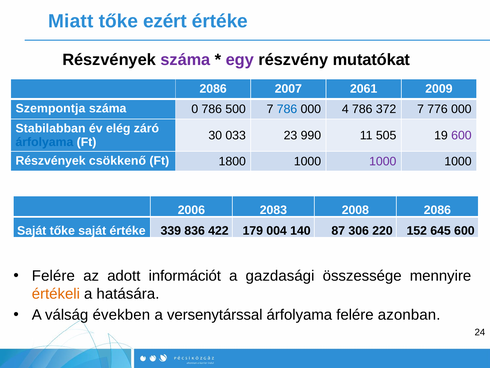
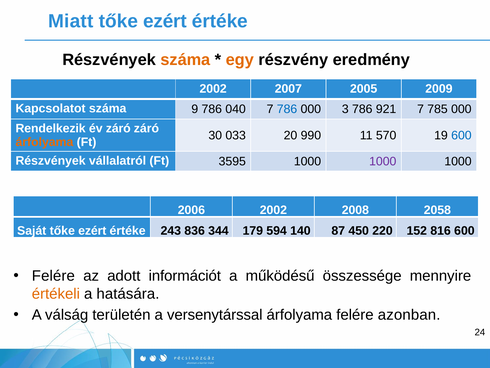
száma colour: purple -> orange (185, 60)
egy colour: purple -> orange (240, 60)
mutatókat: mutatókat -> eredmény (371, 60)
2086: 2086 -> 2002 (213, 89)
2061: 2061 -> 2005 (364, 89)
Szempontja: Szempontja -> Kapcsolatot (51, 108)
0: 0 -> 9 (195, 109)
500: 500 -> 040 (236, 109)
4: 4 -> 3 (345, 109)
372: 372 -> 921 (386, 109)
776: 776 -> 785 (438, 109)
Stabilabban: Stabilabban -> Rendelkezik (51, 128)
év elég: elég -> záró (118, 128)
23: 23 -> 20 (291, 135)
505: 505 -> 570 (386, 135)
600 colour: purple -> blue (461, 135)
árfolyama colour: blue -> orange (44, 142)
csökkenő: csökkenő -> vállalatról (118, 161)
1800: 1800 -> 3595 (232, 161)
2006 2083: 2083 -> 2002 (273, 210)
2008 2086: 2086 -> 2058 (437, 210)
Saját tőke saját: saját -> ezért (92, 230)
339: 339 -> 243 (171, 230)
422: 422 -> 344 (218, 230)
004: 004 -> 594 (277, 230)
306: 306 -> 450 (359, 230)
645: 645 -> 816 (441, 230)
gazdasági: gazdasági -> működésű (280, 276)
években: években -> területén (121, 315)
